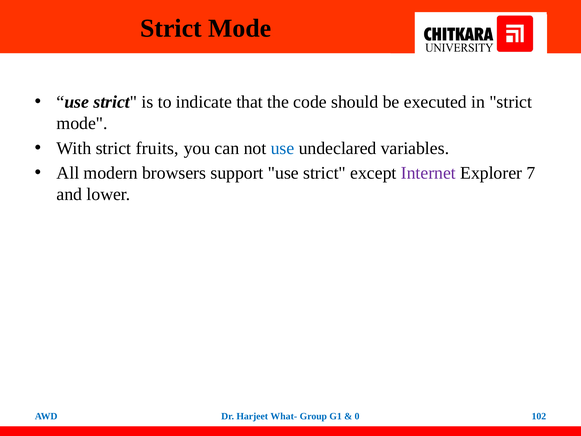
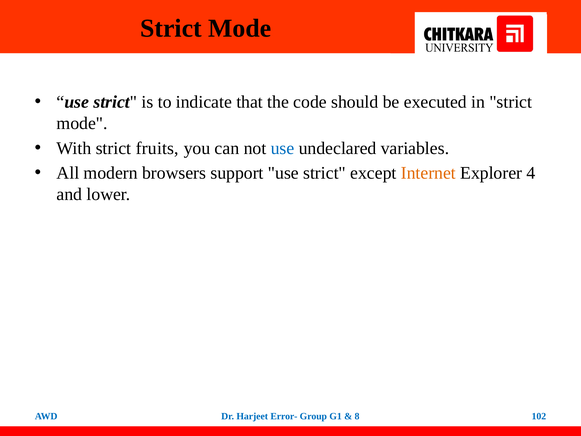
Internet colour: purple -> orange (428, 173)
7: 7 -> 4 (531, 173)
What-: What- -> Error- (284, 416)
0: 0 -> 8 (357, 416)
